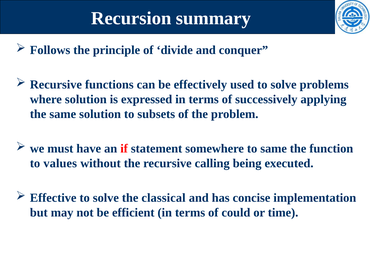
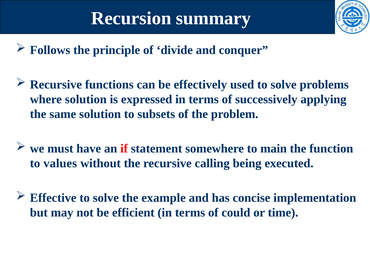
to same: same -> main (274, 149)
classical: classical -> example (164, 198)
